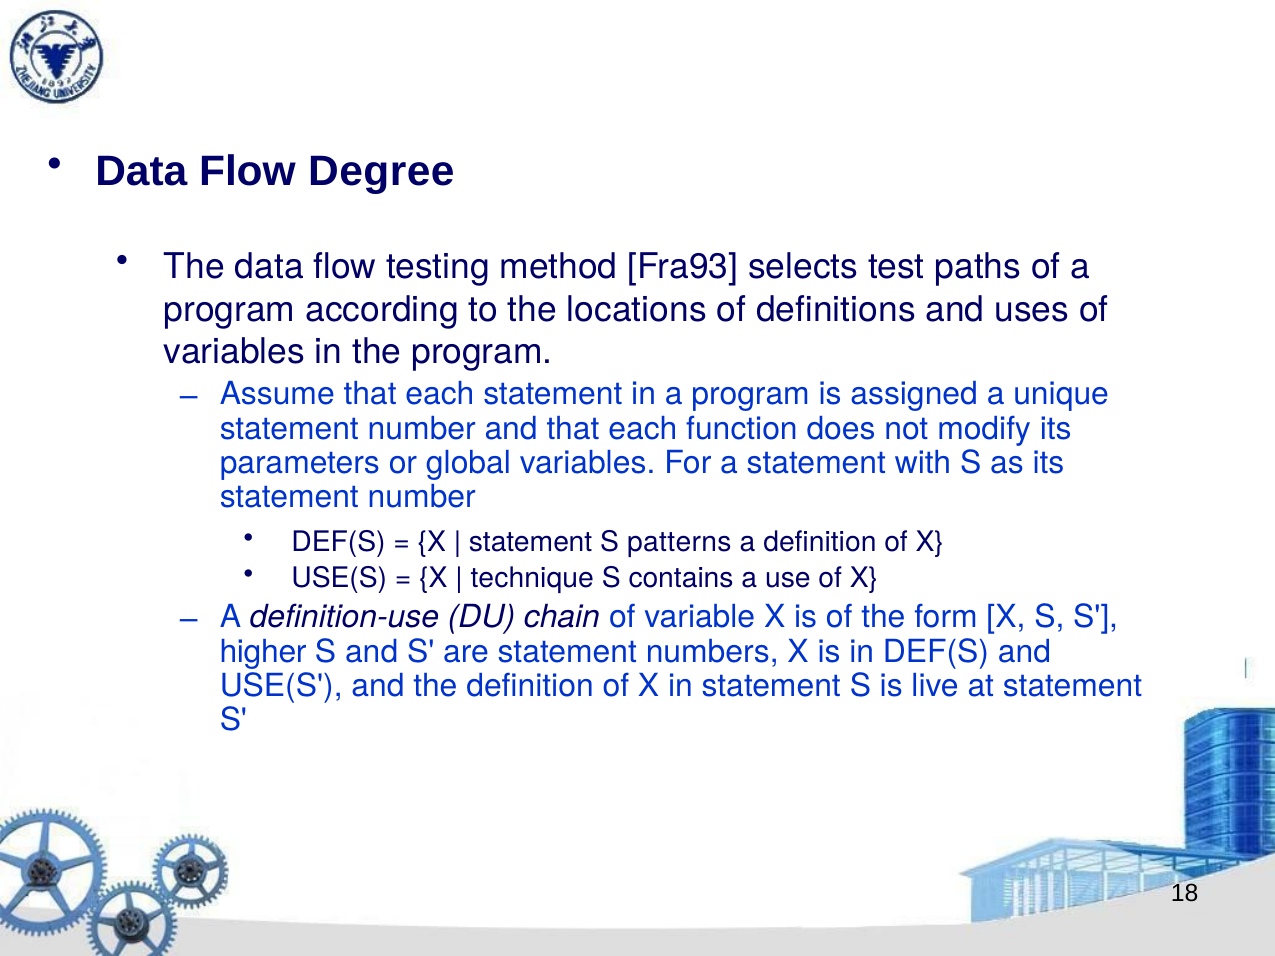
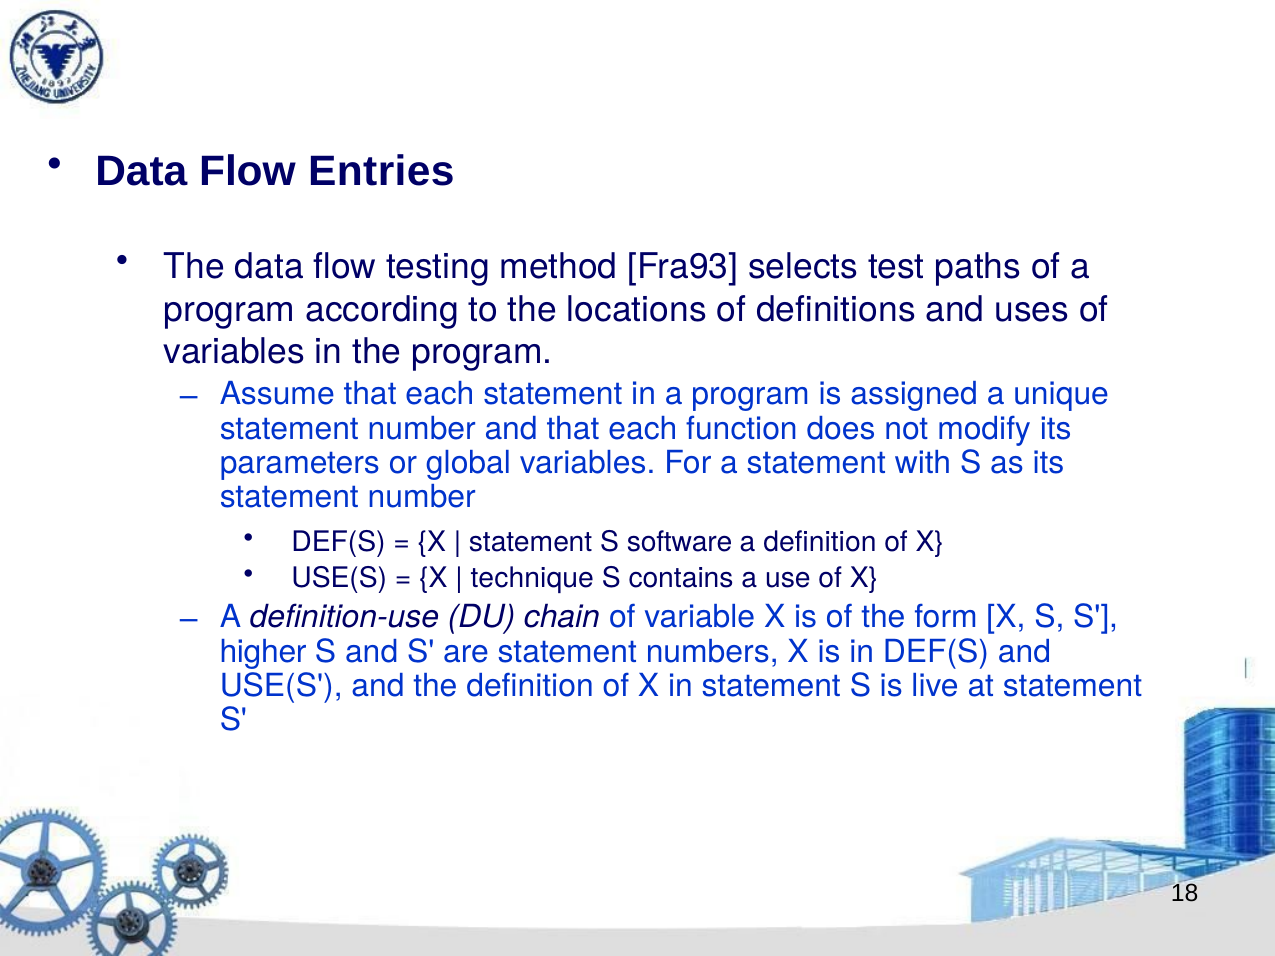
Degree: Degree -> Entries (381, 171)
patterns: patterns -> software (680, 542)
